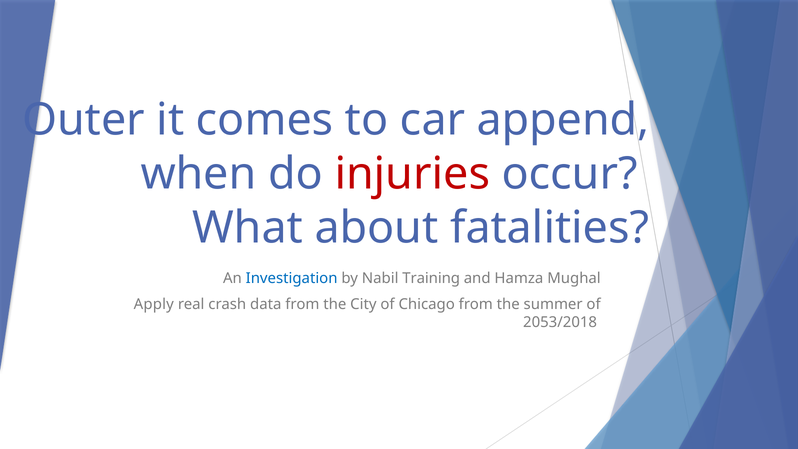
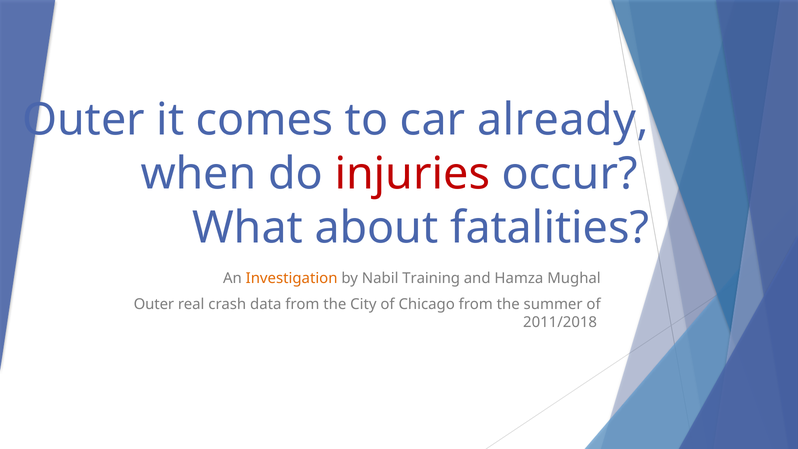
append: append -> already (563, 120)
Investigation colour: blue -> orange (292, 278)
Apply: Apply -> Outer (154, 304)
2053/2018: 2053/2018 -> 2011/2018 (560, 322)
